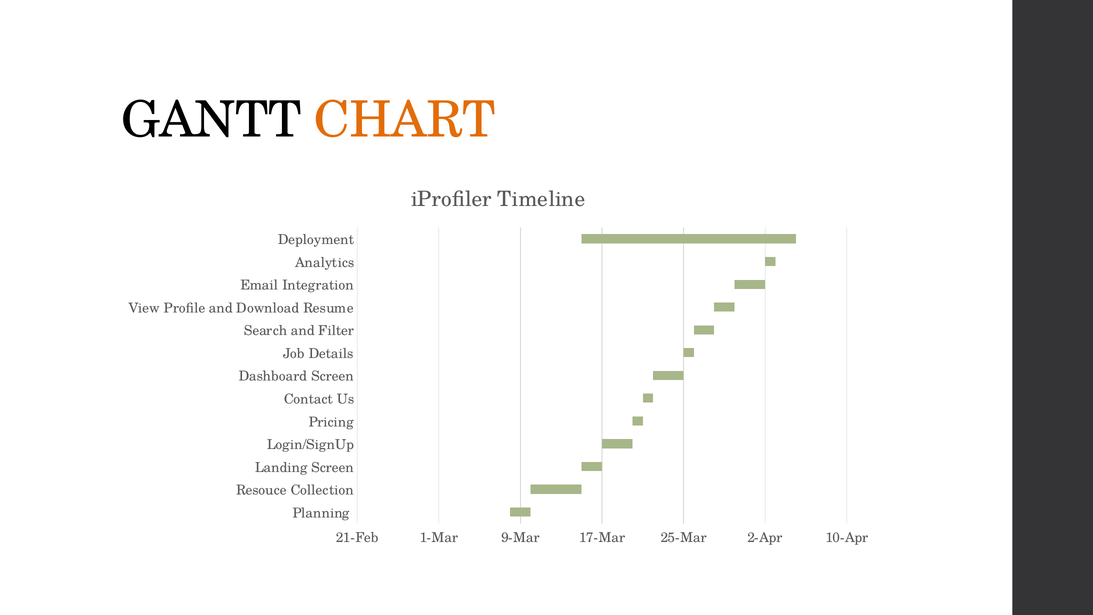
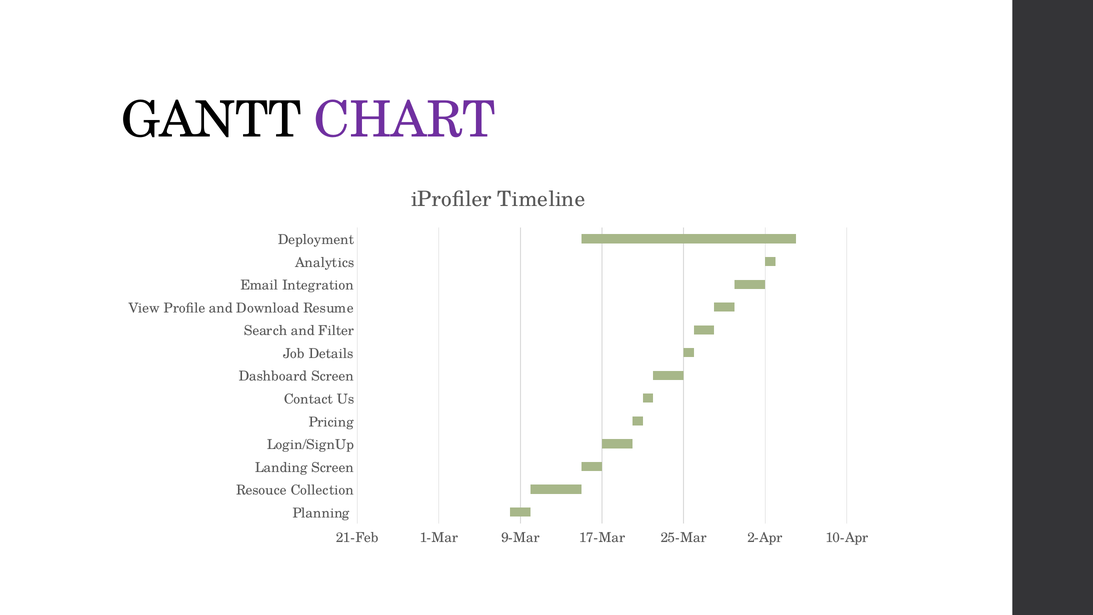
CHART colour: orange -> purple (405, 120)
